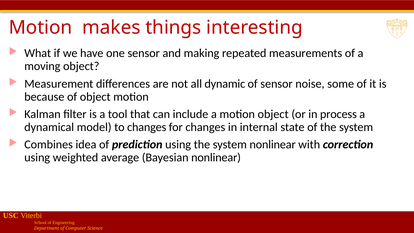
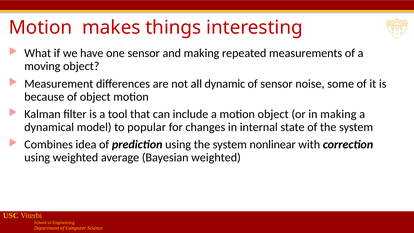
in process: process -> making (338, 114)
to changes: changes -> popular (147, 127)
Bayesian nonlinear: nonlinear -> weighted (216, 158)
